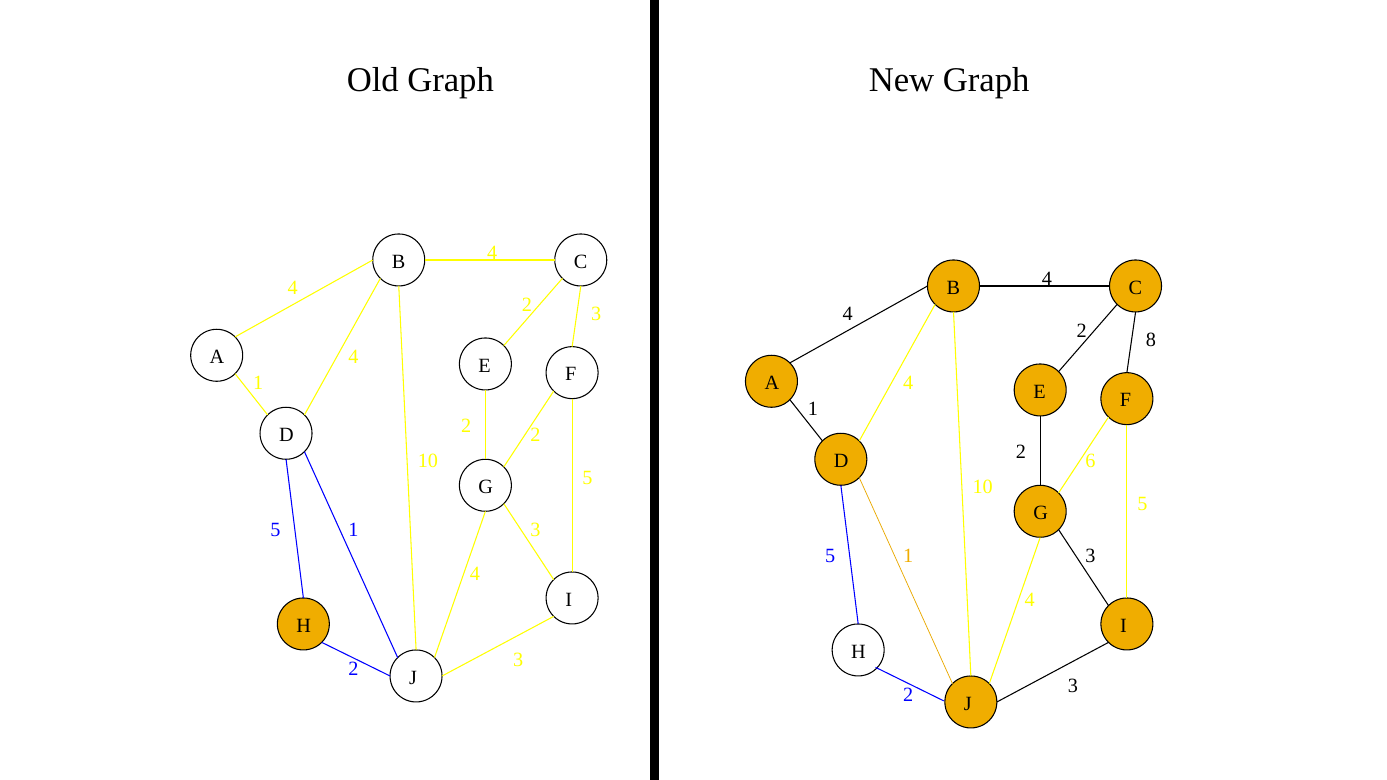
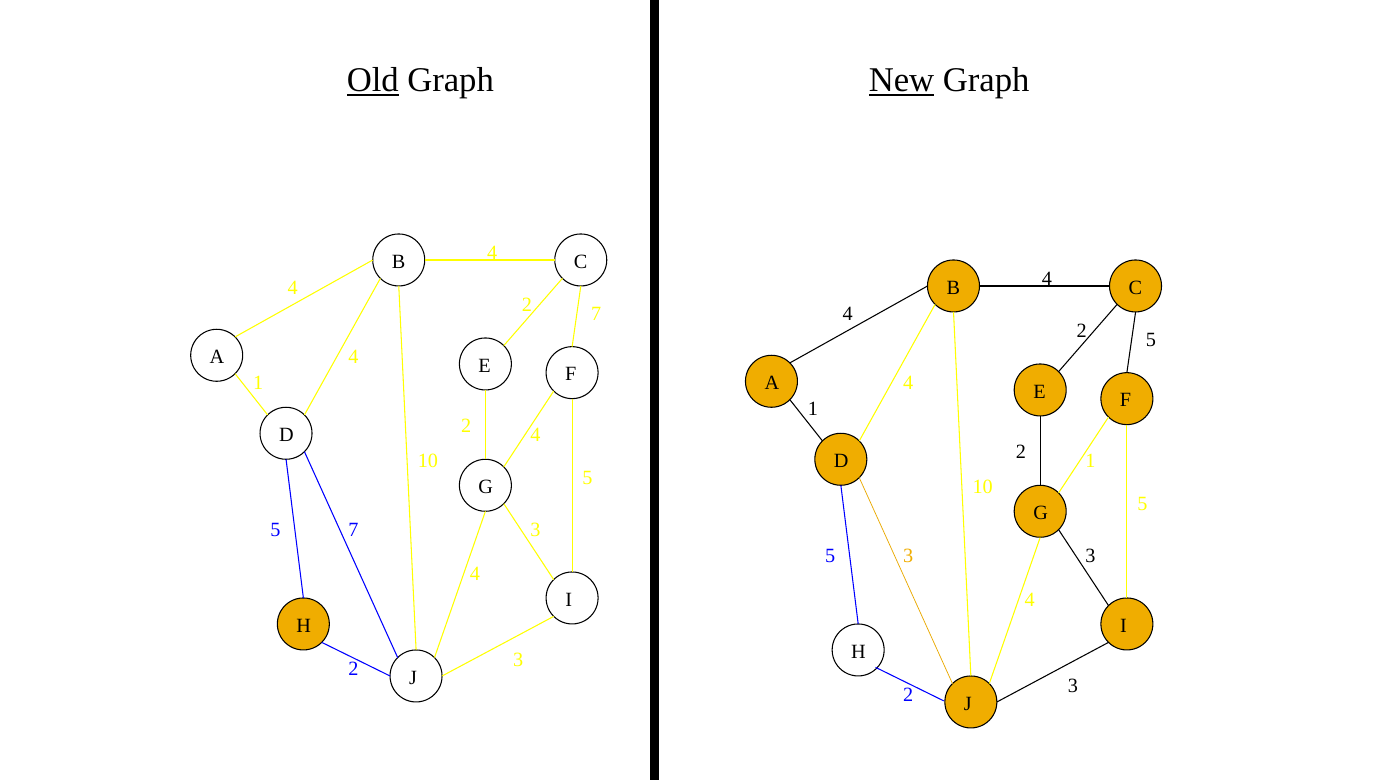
Old underline: none -> present (373, 80)
New underline: none -> present (902, 80)
2 3: 3 -> 7 (596, 313)
8: 8 -> 5 (1151, 339)
2: 2 -> 4 (536, 435)
2 6: 6 -> 1 (1090, 461)
1: 1 -> 7 (353, 530)
1: 1 -> 3 (908, 556)
